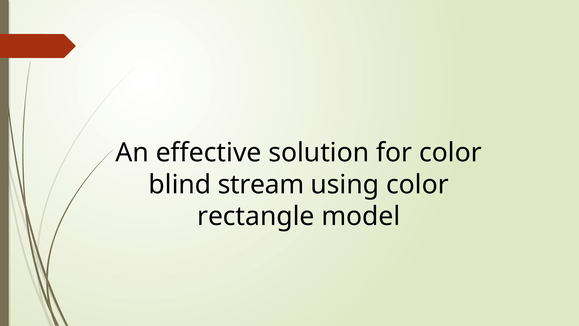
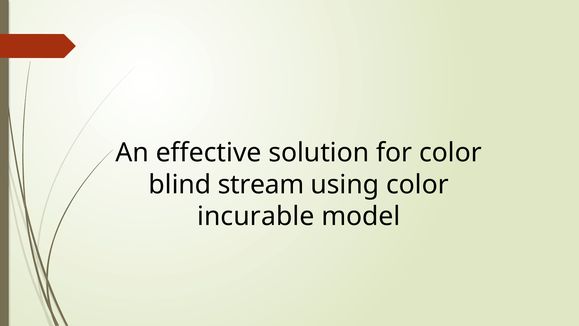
rectangle: rectangle -> incurable (256, 216)
